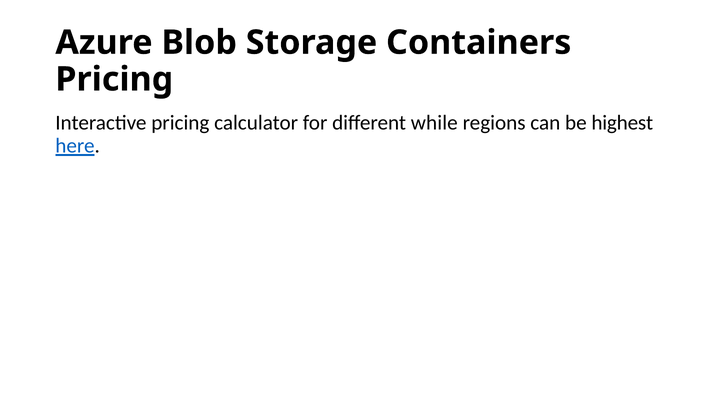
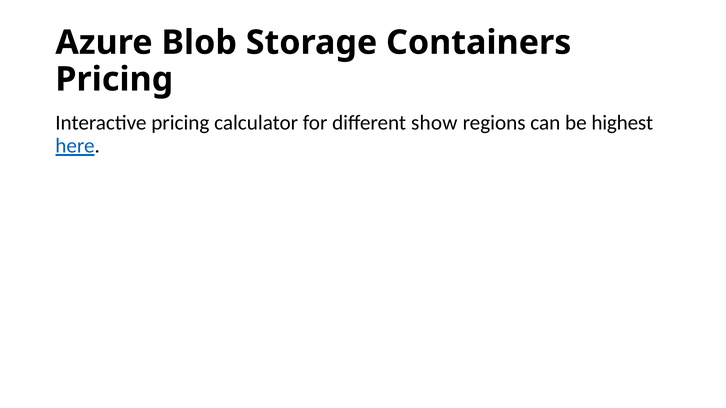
while: while -> show (434, 123)
